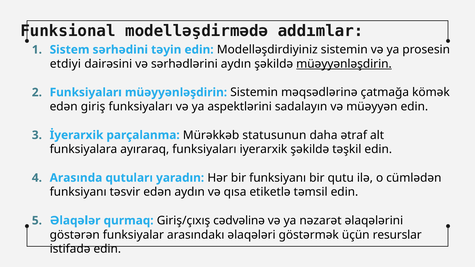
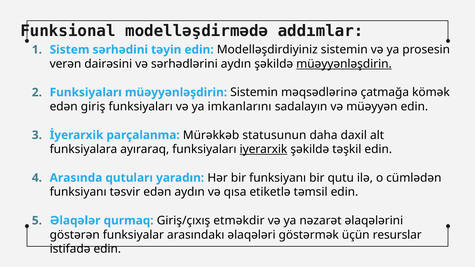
etdiyi: etdiyi -> verən (65, 64)
aspektlərini: aspektlərini -> imkanlarını (240, 107)
ətraf: ətraf -> daxil (354, 135)
iyerarxik underline: none -> present (263, 149)
cədvəlinə: cədvəlinə -> etməkdir (239, 221)
